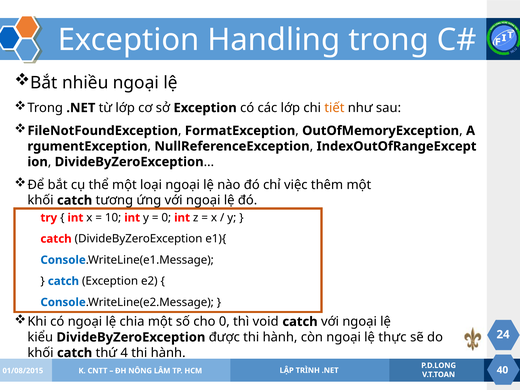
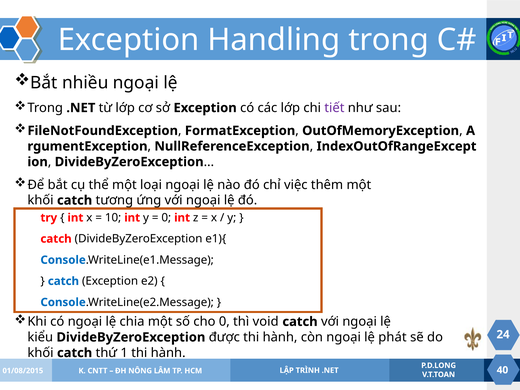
tiết colour: orange -> purple (334, 108)
thực: thực -> phát (392, 337)
4: 4 -> 1 (124, 353)
